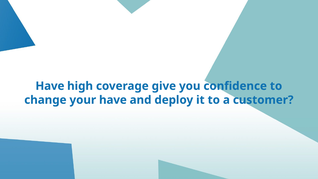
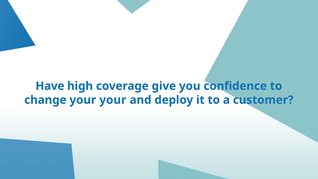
your have: have -> your (113, 100)
